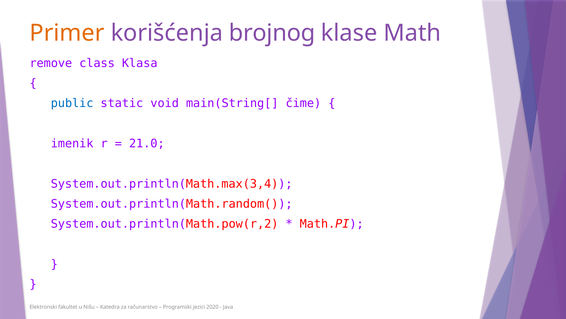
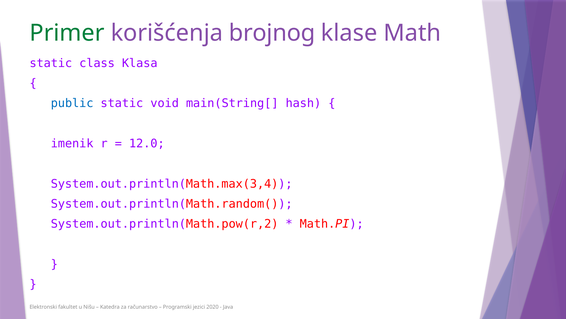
Primer colour: orange -> green (67, 33)
remove: remove -> static (51, 63)
čime: čime -> hash (303, 103)
21.0: 21.0 -> 12.0 (147, 143)
